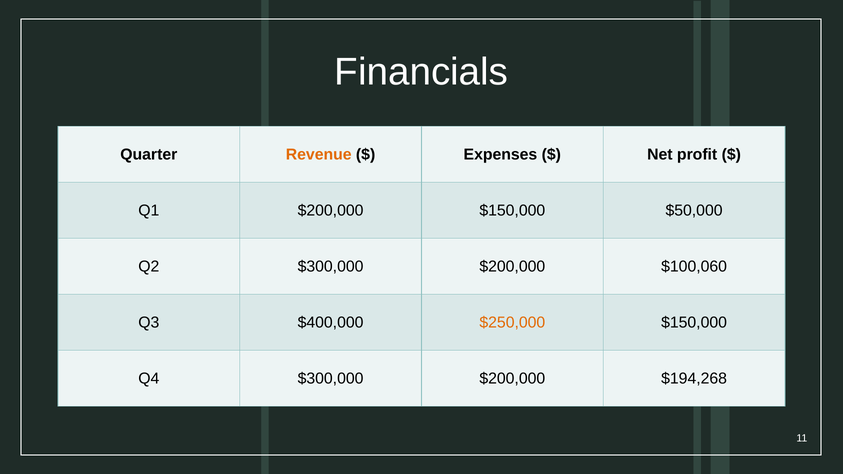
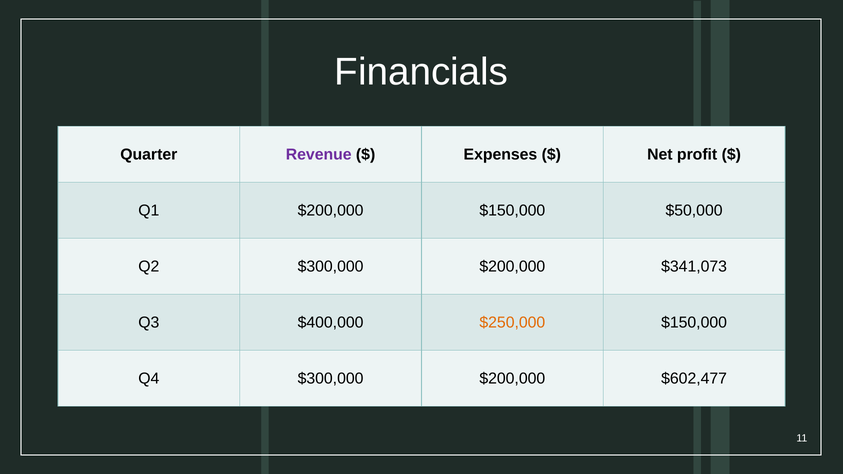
Revenue colour: orange -> purple (319, 155)
$100,060: $100,060 -> $341,073 (694, 267)
$194,268: $194,268 -> $602,477 (694, 379)
